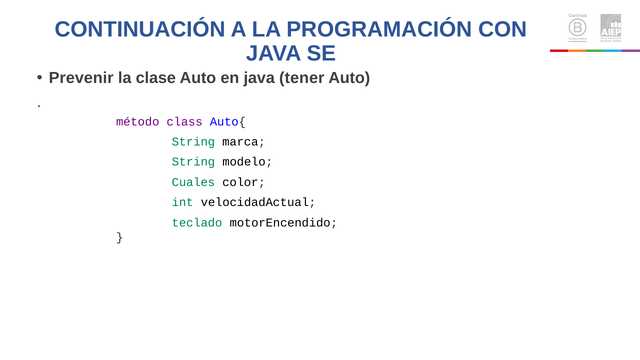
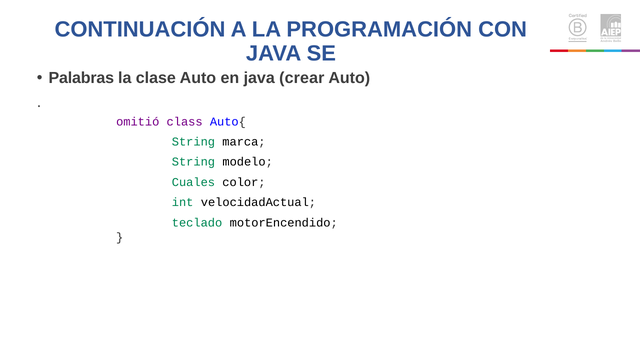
Prevenir: Prevenir -> Palabras (81, 78)
tener: tener -> crear (302, 78)
método: método -> omitió (138, 122)
